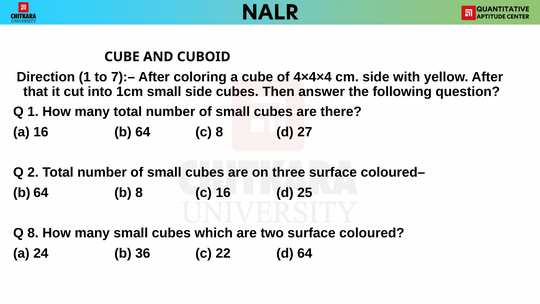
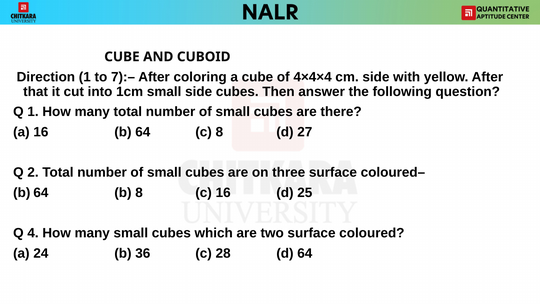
Q 8: 8 -> 4 (33, 233)
22: 22 -> 28 (223, 253)
